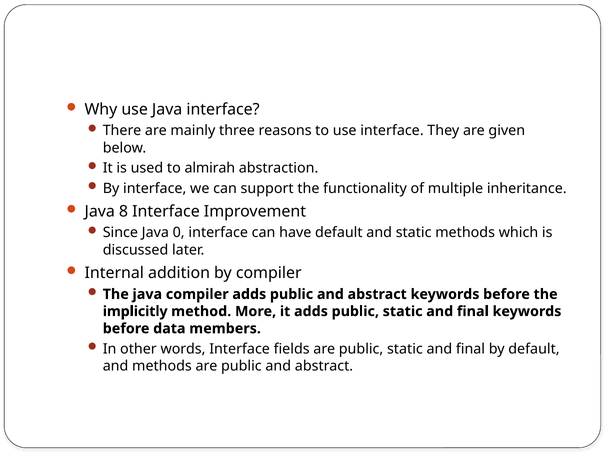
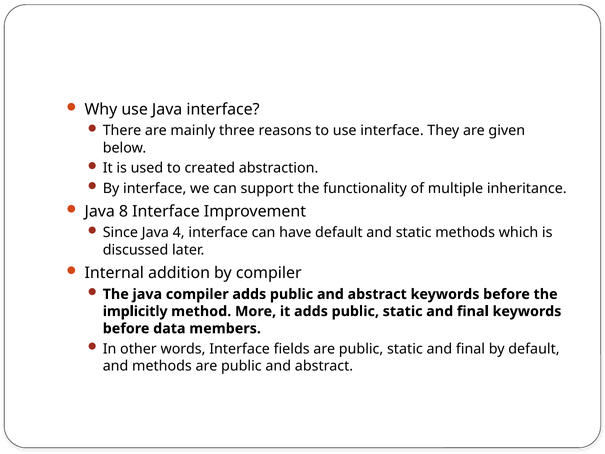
almirah: almirah -> created (210, 168)
0: 0 -> 4 (179, 233)
